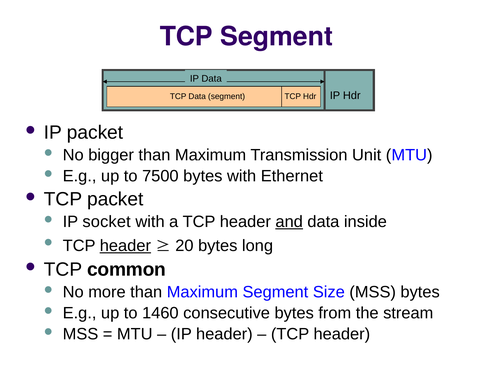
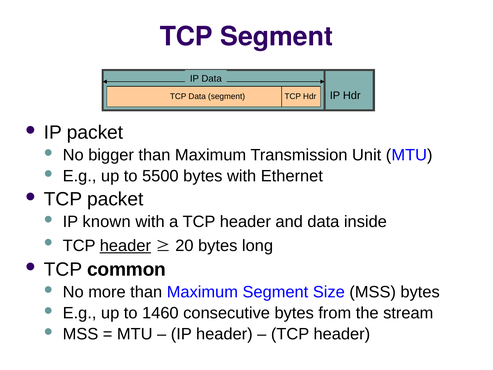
7500: 7500 -> 5500 (160, 176)
socket: socket -> known (107, 222)
and underline: present -> none (289, 222)
